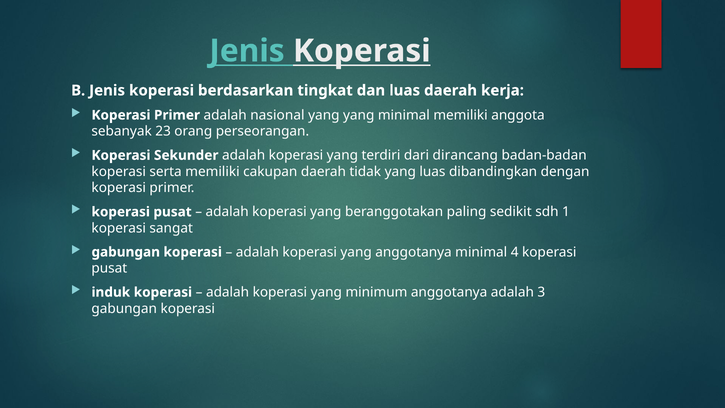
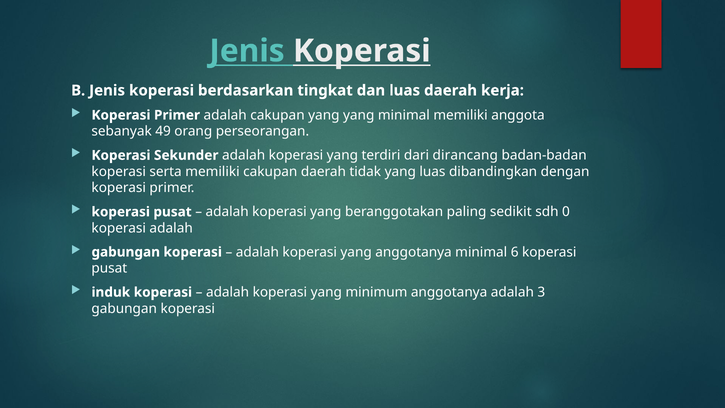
adalah nasional: nasional -> cakupan (277, 115)
23: 23 -> 49 (163, 131)
1: 1 -> 0 (566, 212)
koperasi sangat: sangat -> adalah (171, 228)
4: 4 -> 6 (515, 252)
